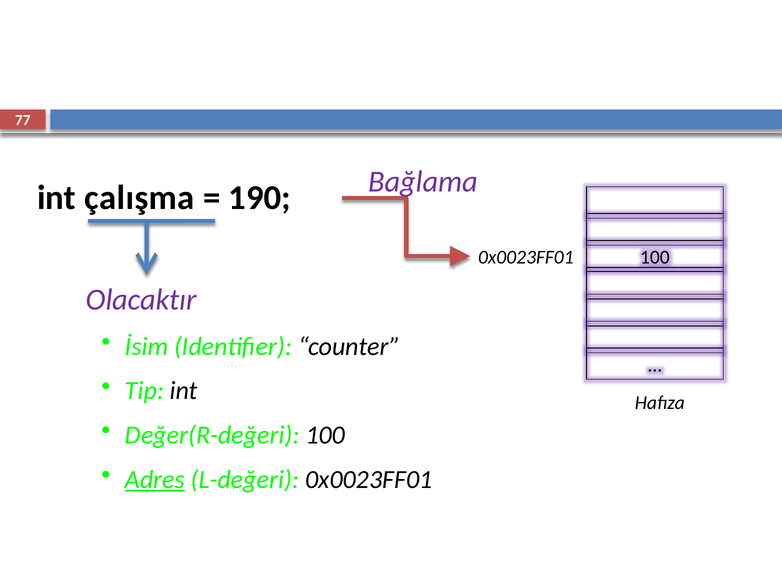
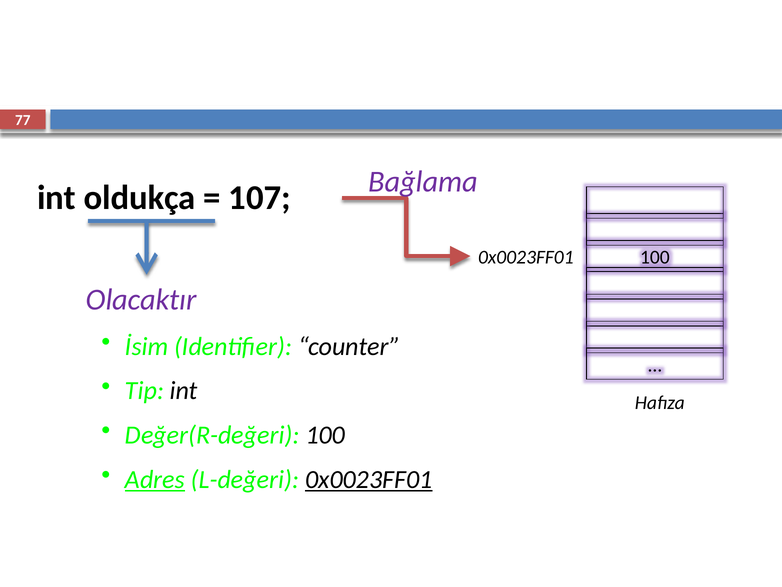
çalışma: çalışma -> oldukça (140, 198)
190: 190 -> 107 (260, 198)
0x0023FF01 underline: none -> present (369, 479)
